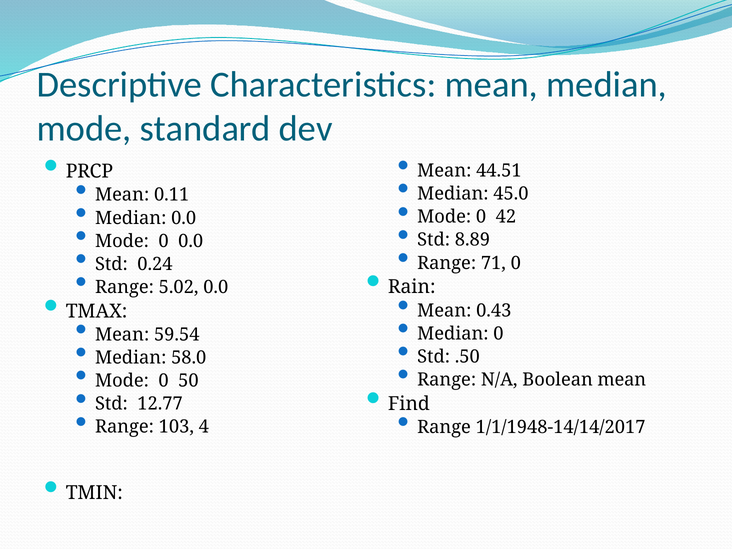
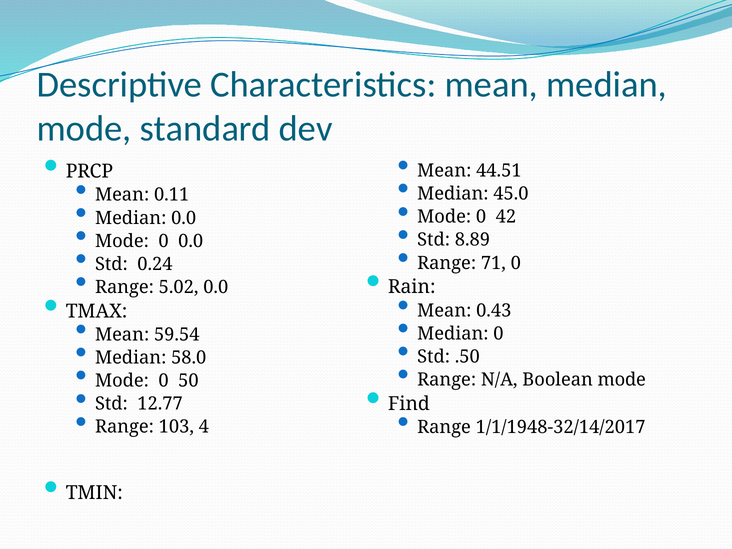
Boolean mean: mean -> mode (622, 380)
1/1/1948-14/14/2017: 1/1/1948-14/14/2017 -> 1/1/1948-32/14/2017 (561, 427)
